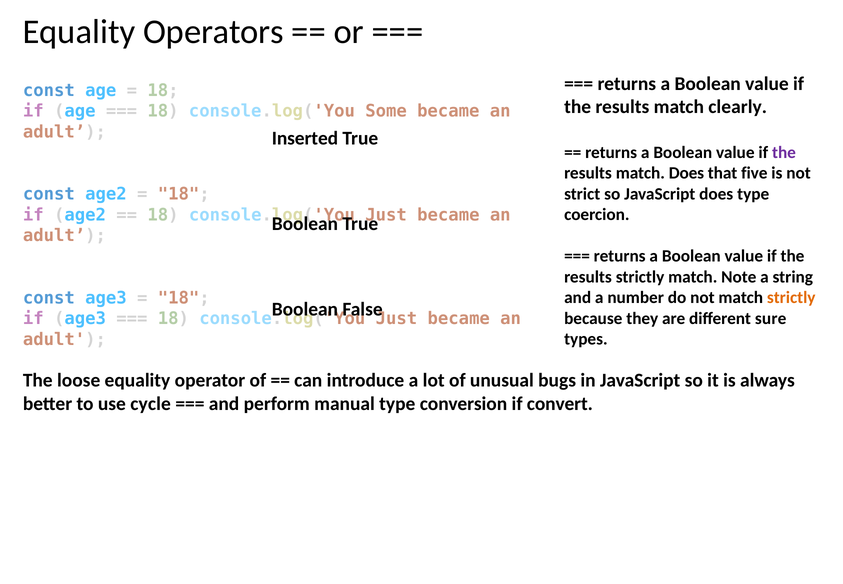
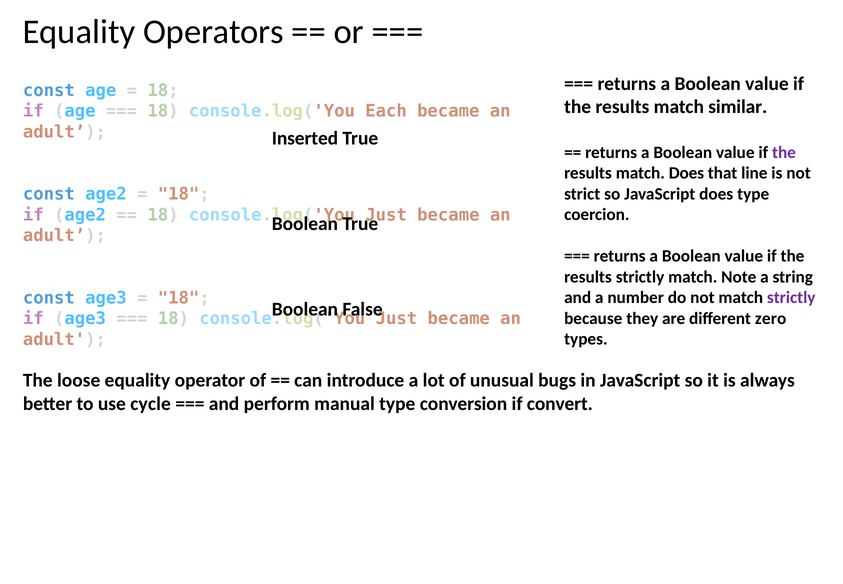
clearly: clearly -> similar (738, 107)
Some: Some -> Each (386, 111)
five: five -> line (754, 173)
strictly colour: orange -> purple (791, 297)
sure: sure -> zero (771, 318)
